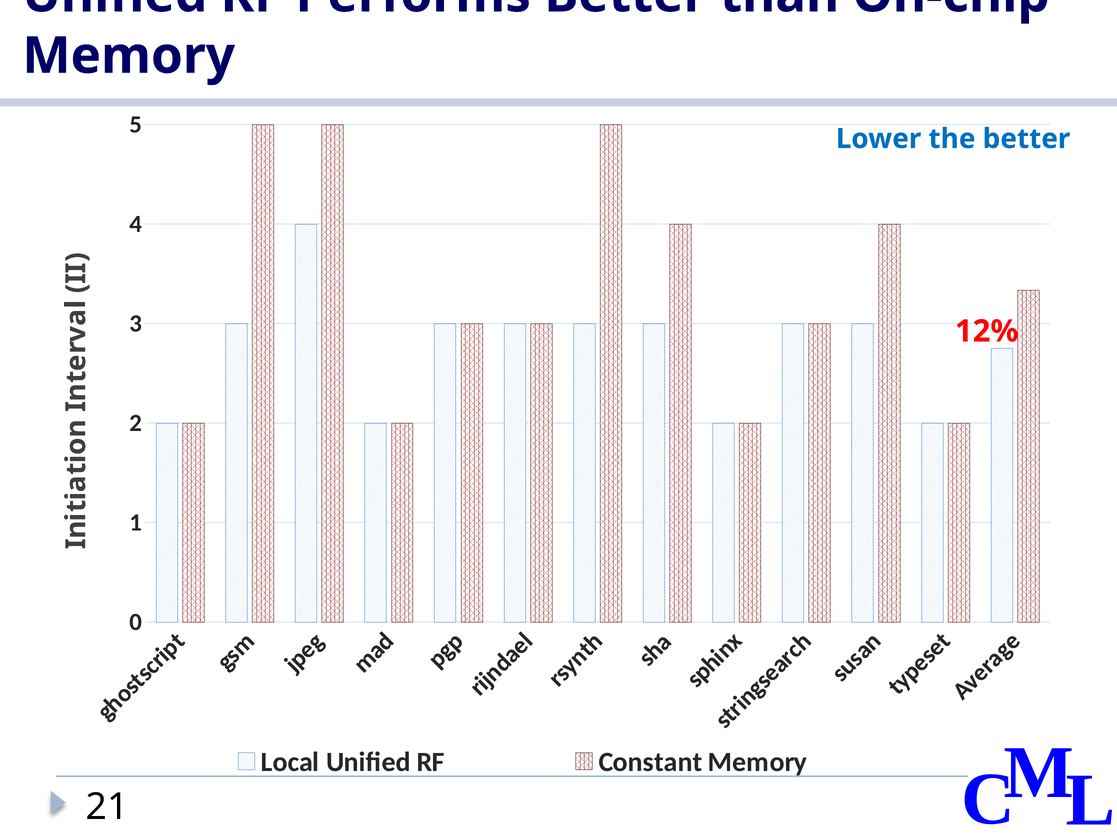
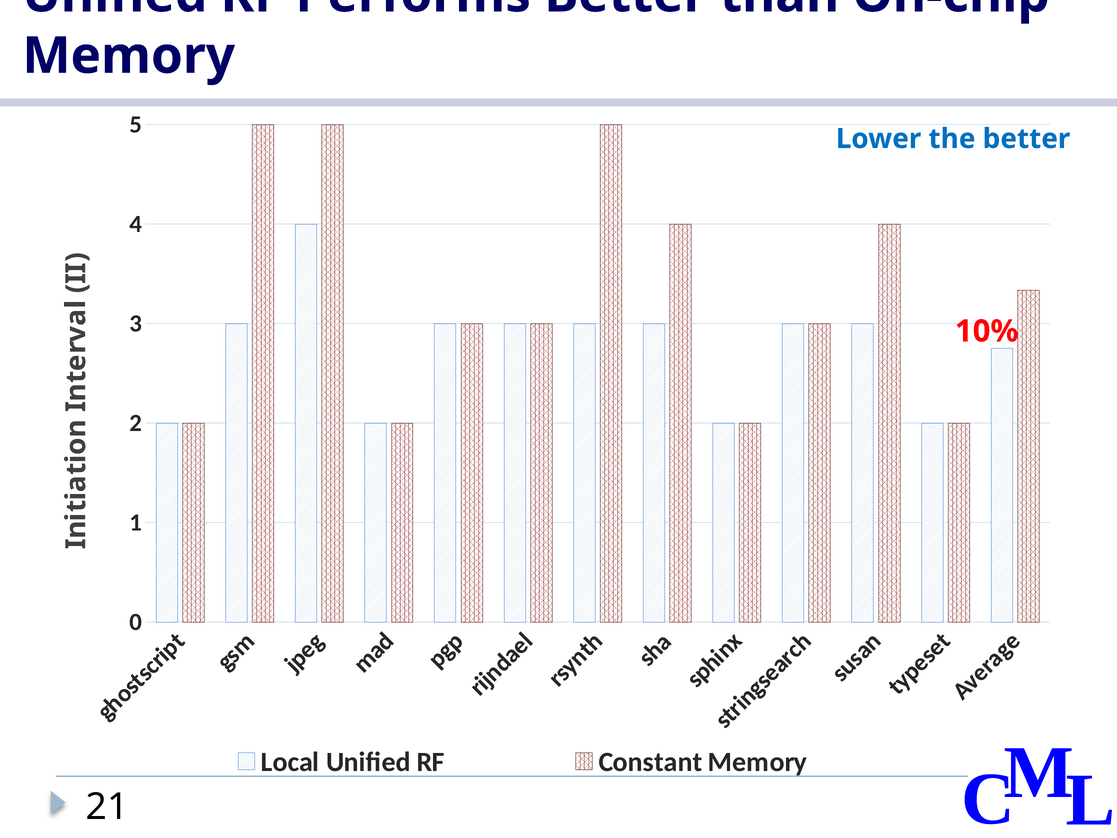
12%: 12% -> 10% (987, 331)
